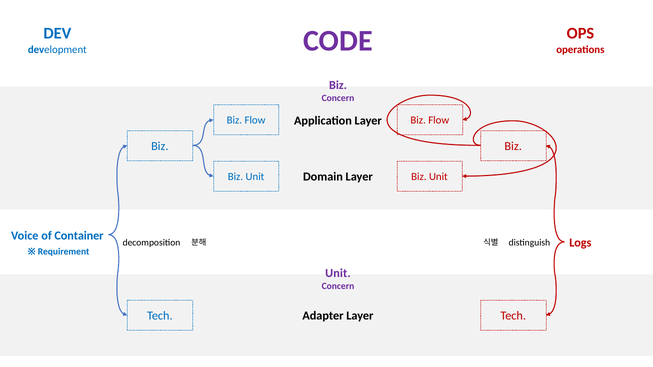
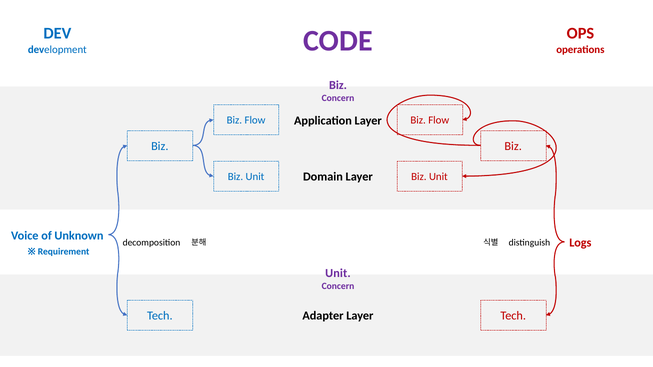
Container: Container -> Unknown (79, 236)
